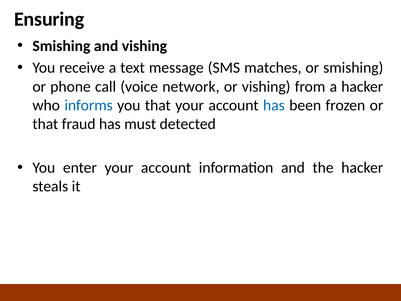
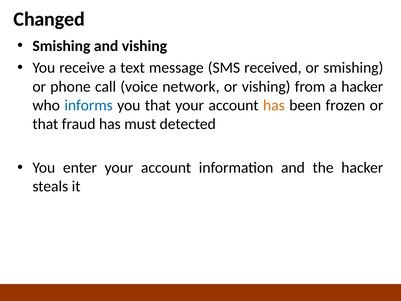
Ensuring: Ensuring -> Changed (49, 19)
matches: matches -> received (273, 68)
has colour: blue -> orange (274, 105)
